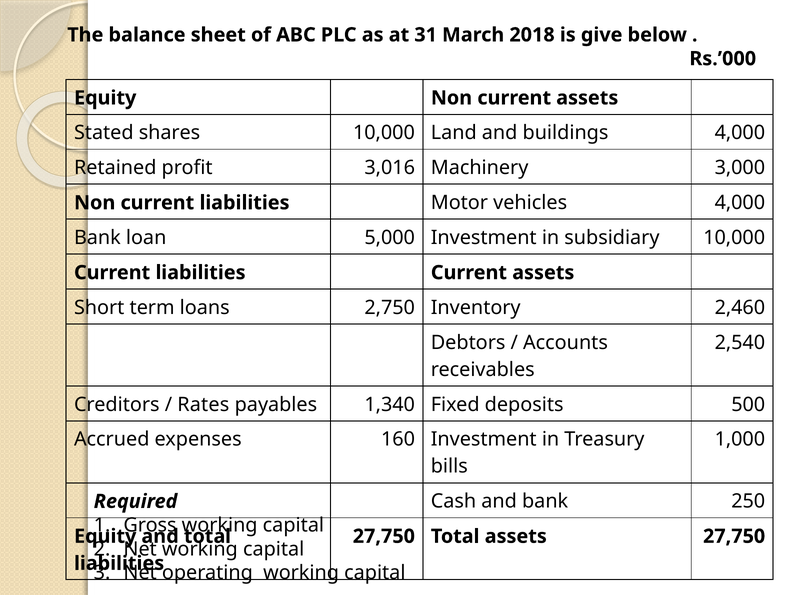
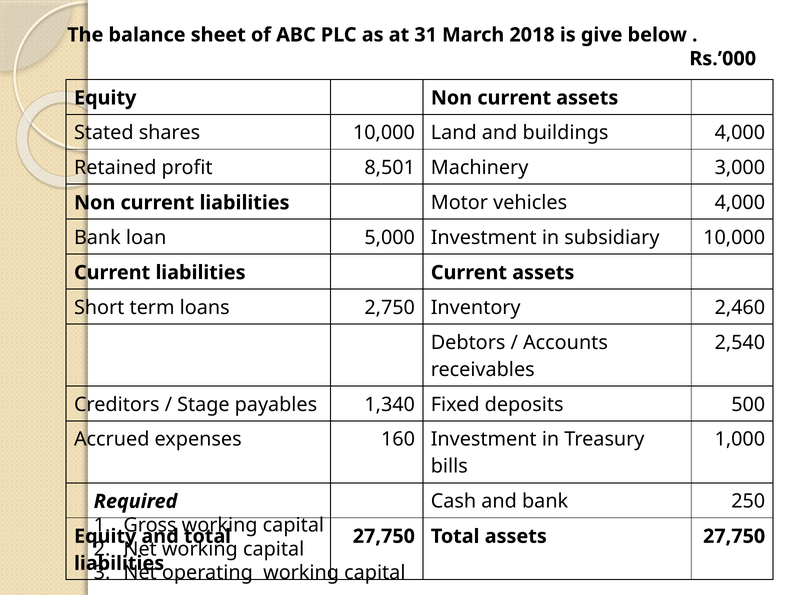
3,016: 3,016 -> 8,501 (390, 168)
Rates: Rates -> Stage (203, 404)
